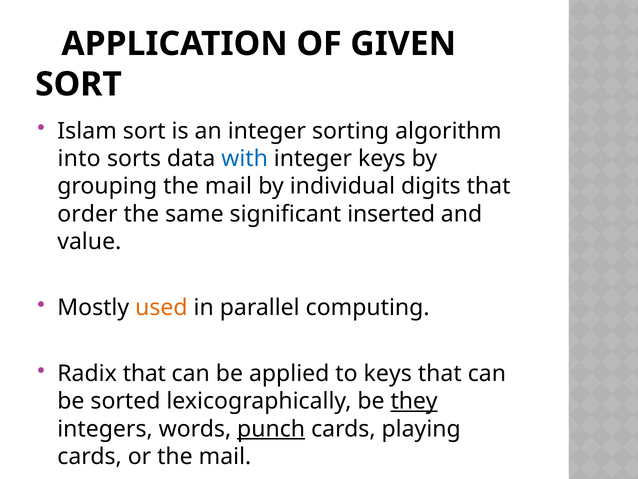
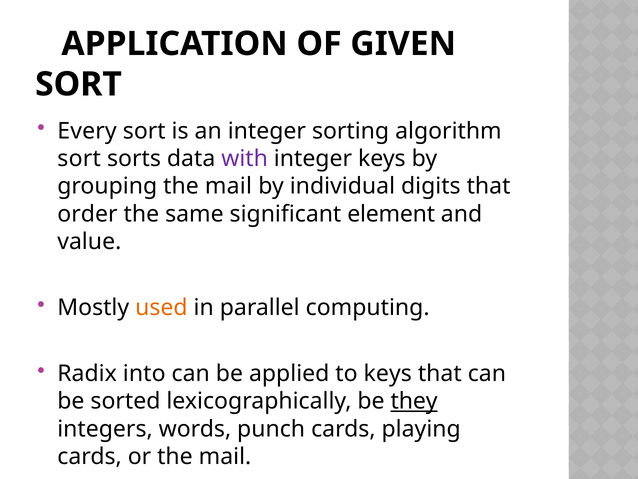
Islam: Islam -> Every (87, 131)
into: into -> sort (79, 159)
with colour: blue -> purple (245, 159)
inserted: inserted -> element (391, 214)
Radix that: that -> into (144, 373)
punch underline: present -> none (271, 428)
